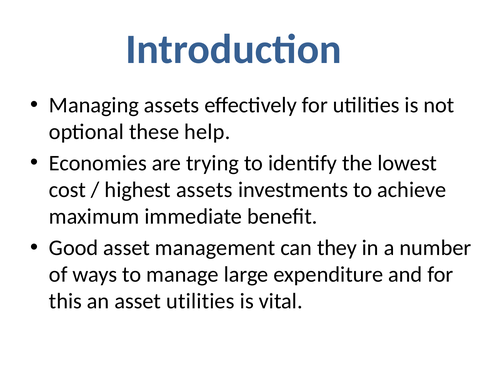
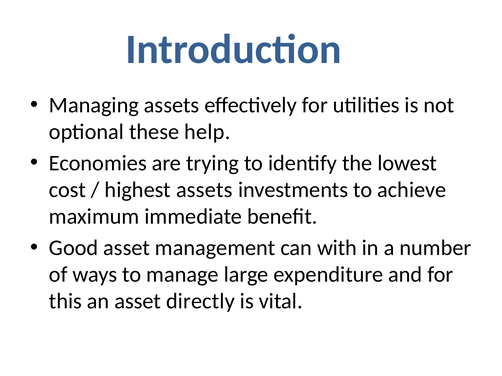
they: they -> with (337, 248)
asset utilities: utilities -> directly (200, 302)
